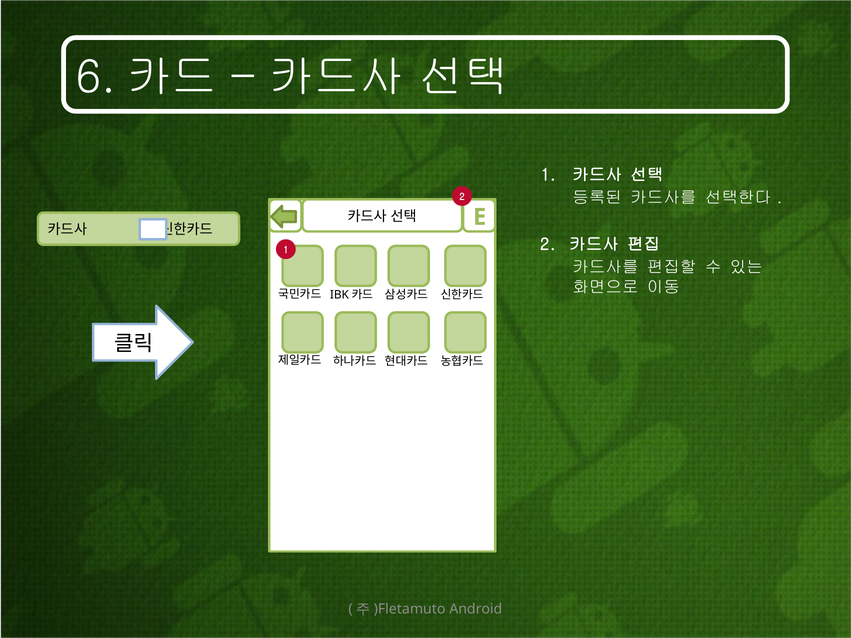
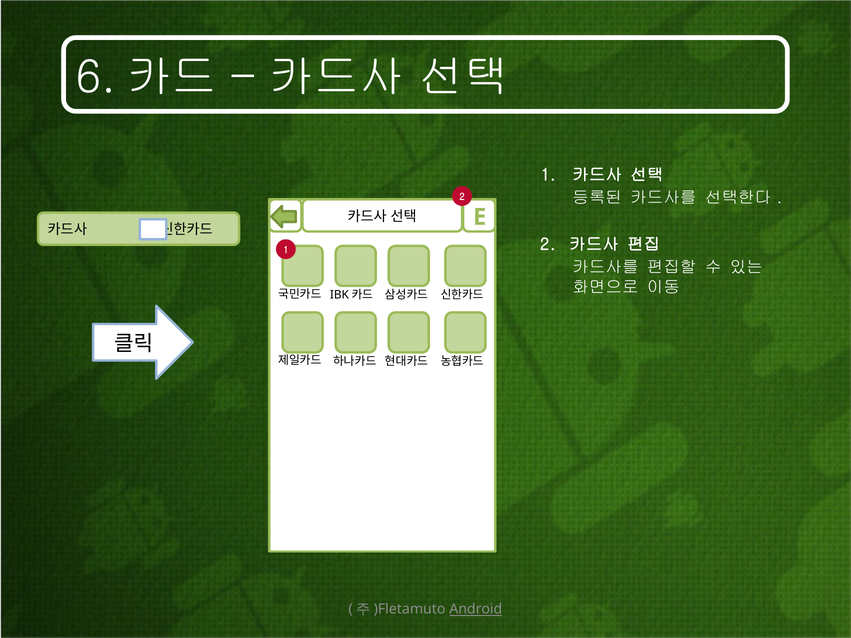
Android underline: none -> present (476, 610)
